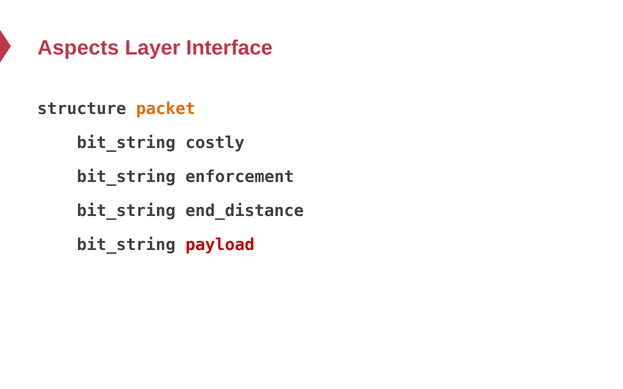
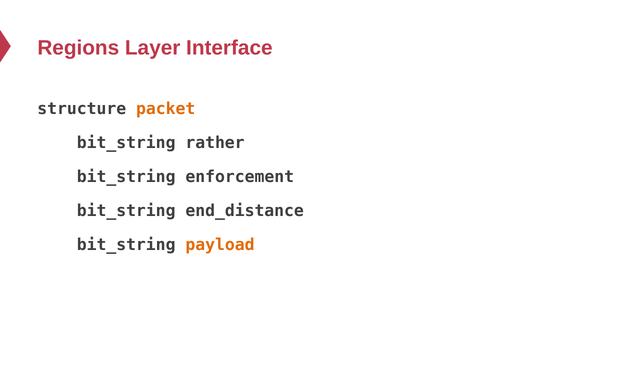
Aspects: Aspects -> Regions (78, 48)
costly: costly -> rather (215, 143)
payload colour: red -> orange (220, 245)
